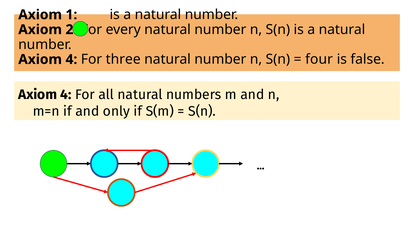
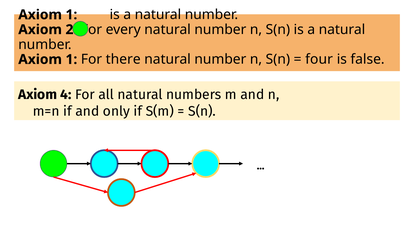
4: 4 -> 1 (71, 59)
three: three -> there (123, 59)
